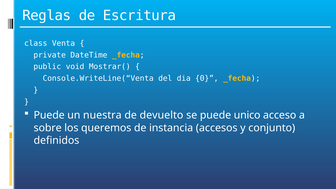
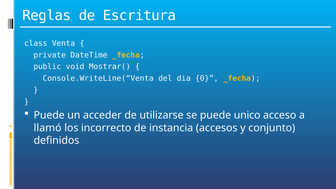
nuestra: nuestra -> acceder (102, 115)
devuelto: devuelto -> utilizarse (162, 115)
sobre: sobre -> llamó (48, 128)
queremos: queremos -> incorrecto (106, 128)
